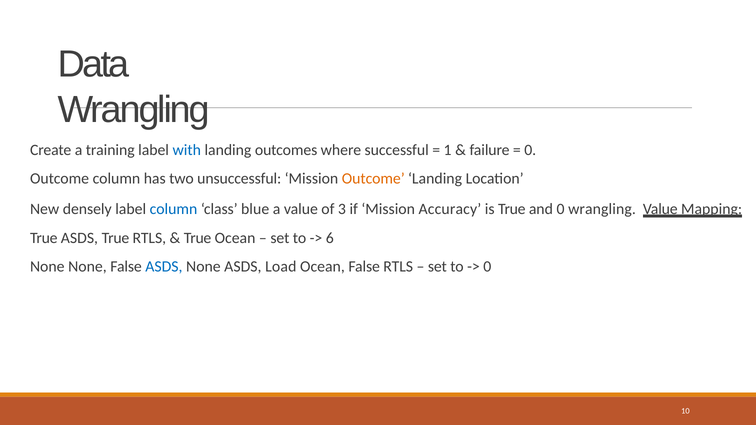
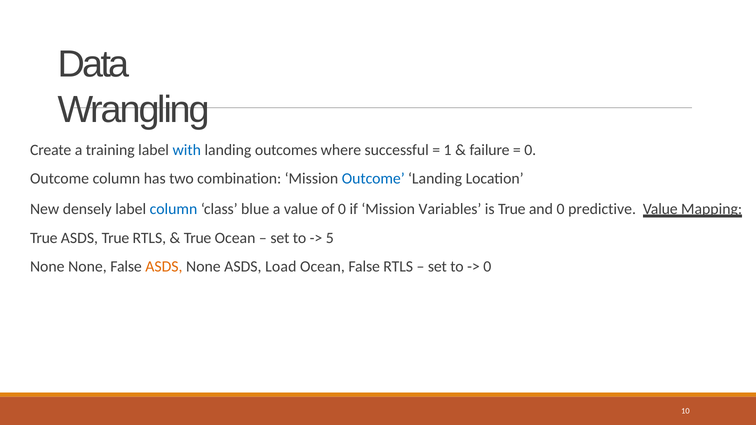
unsuccessful: unsuccessful -> combination (239, 179)
Outcome colour: orange -> blue (373, 179)
of 3: 3 -> 0 (342, 209)
Accuracy: Accuracy -> Variables (450, 209)
0 wrangling: wrangling -> predictive (602, 209)
6: 6 -> 5 (330, 238)
ASDS colour: blue -> orange (164, 266)
